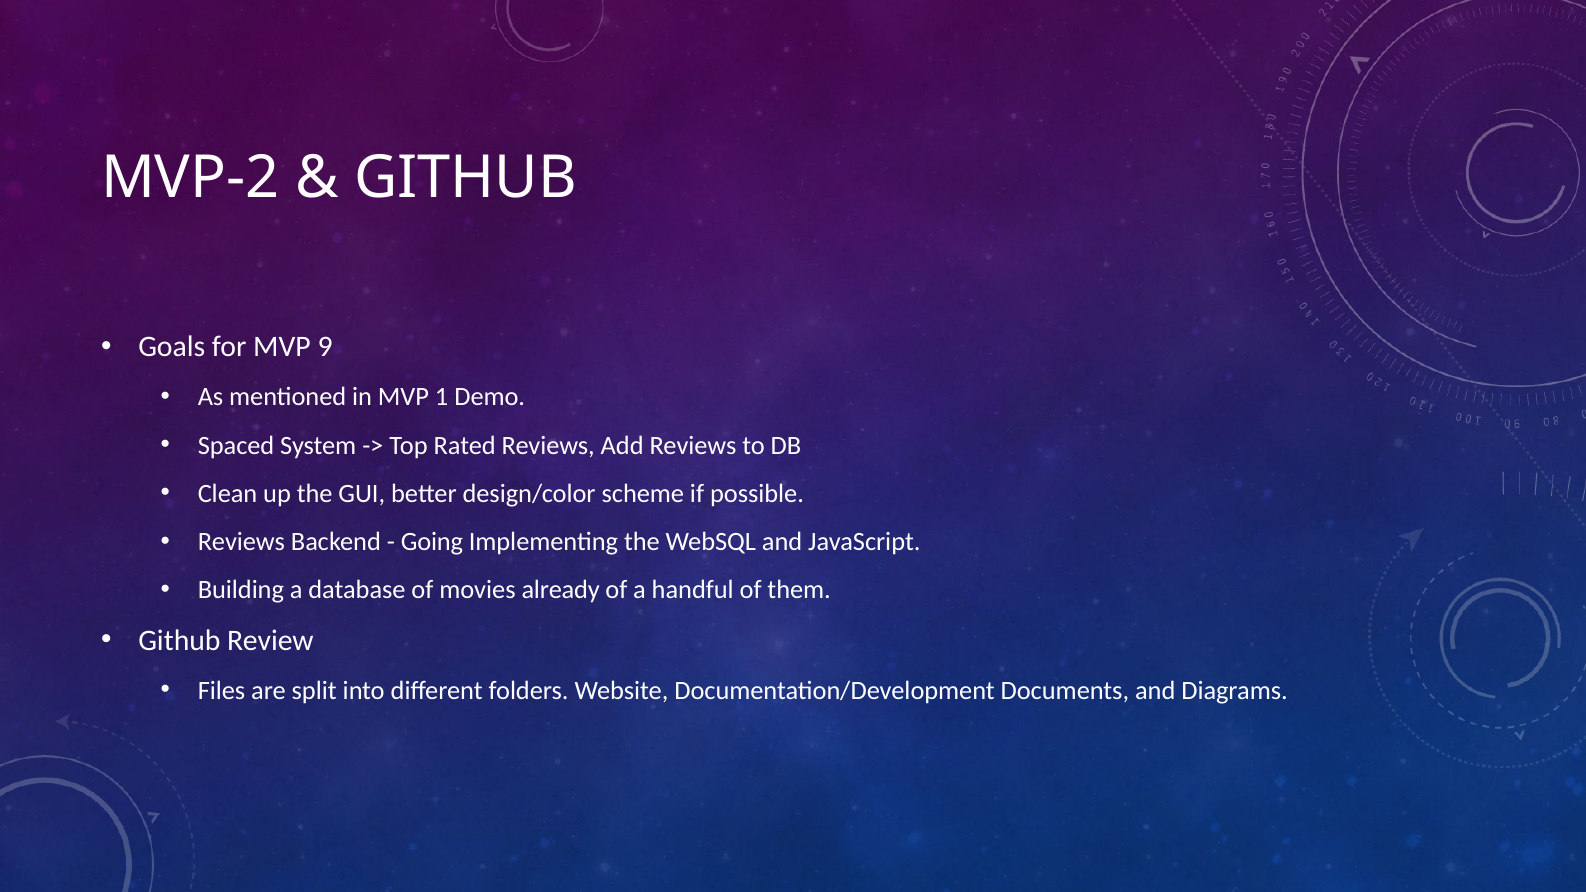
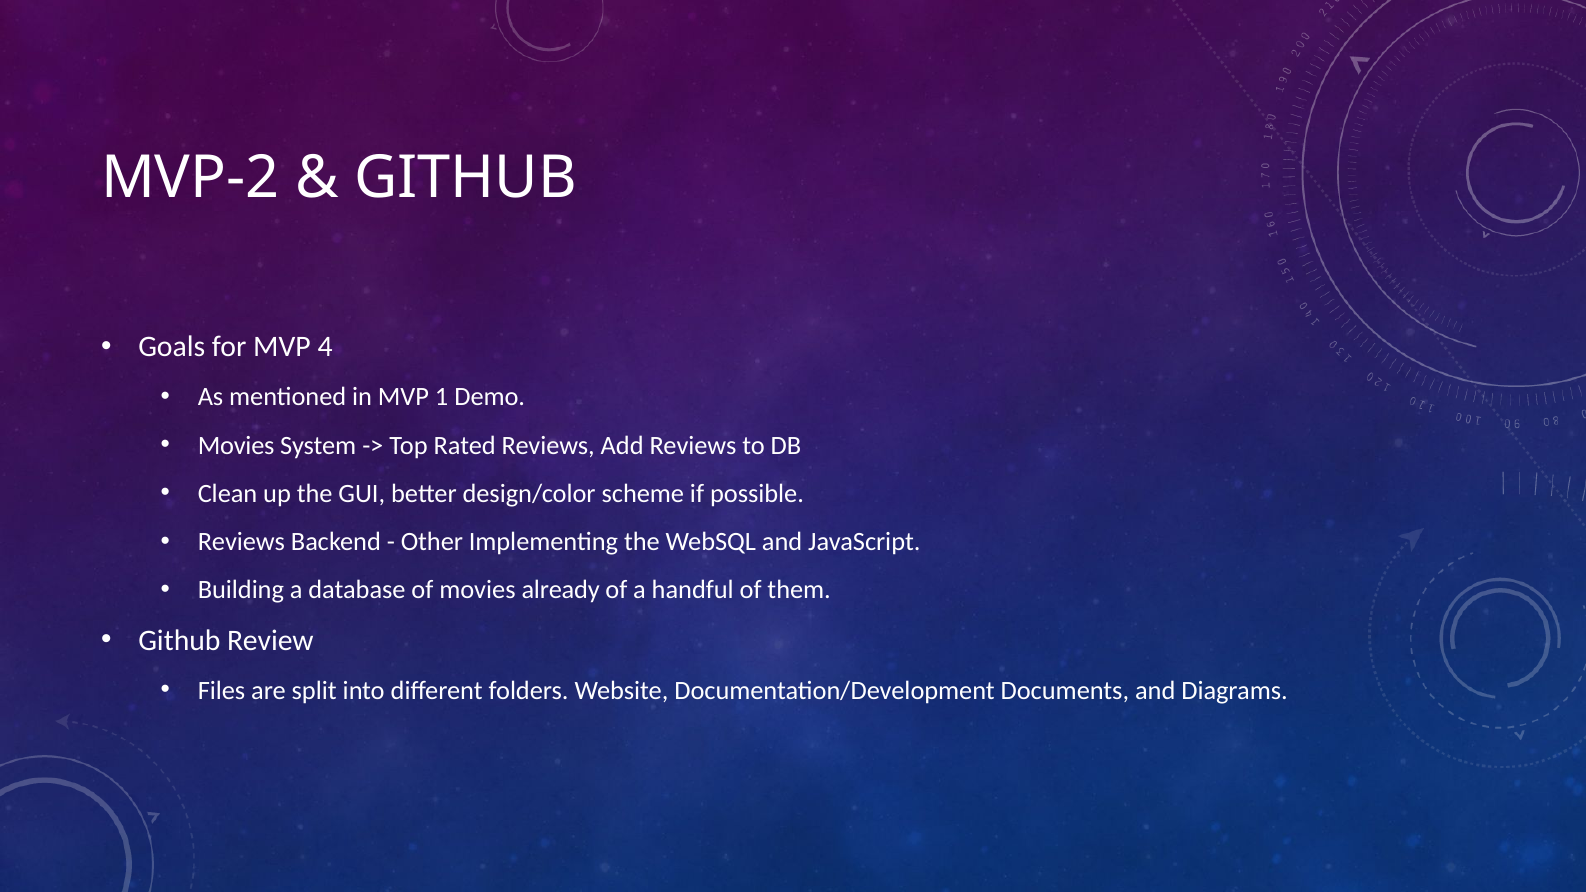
9: 9 -> 4 (325, 347)
Spaced: Spaced -> Movies (236, 445)
Going: Going -> Other (432, 542)
